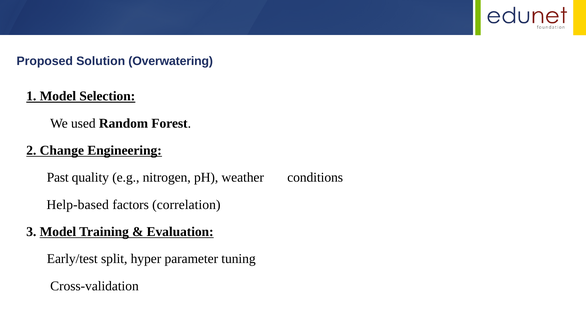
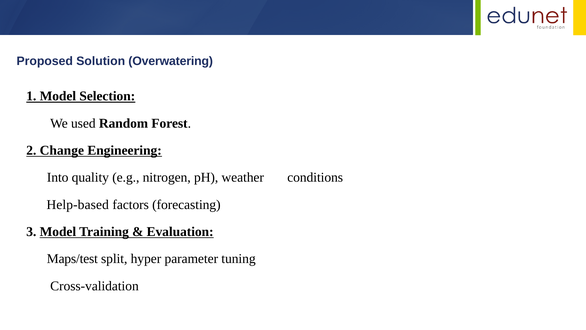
Past: Past -> Into (58, 177)
correlation: correlation -> forecasting (186, 204)
Early/test: Early/test -> Maps/test (72, 259)
